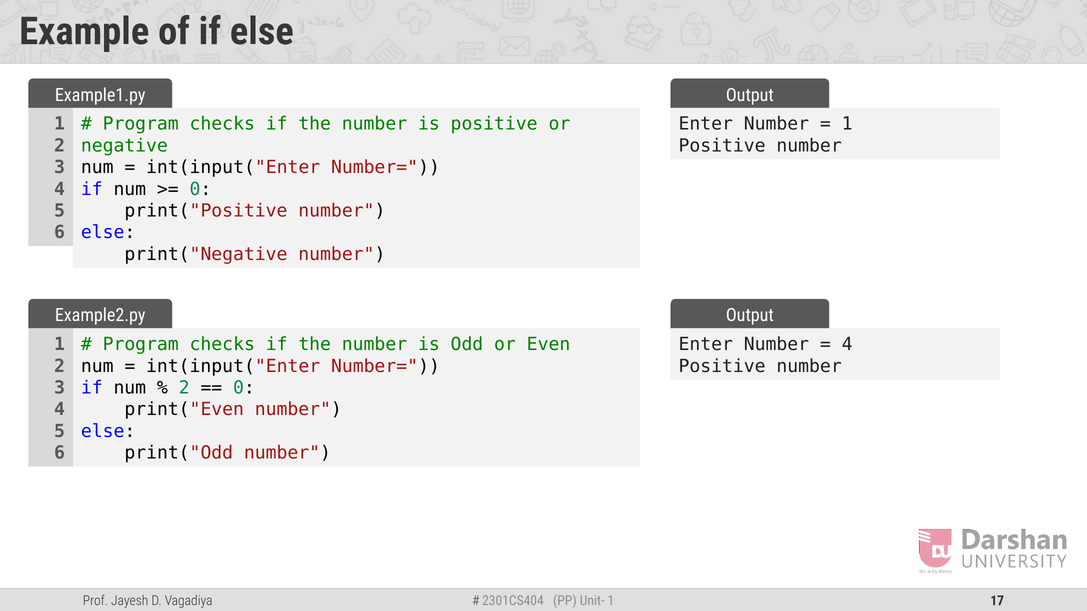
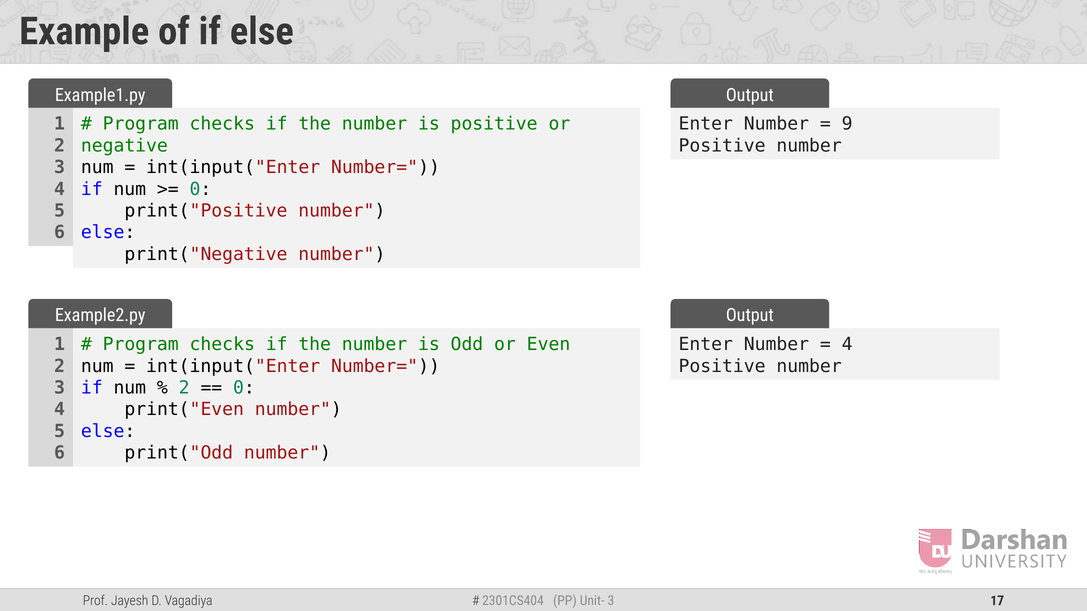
1: 1 -> 9 (847, 124)
1: 1 -> 3 (611, 601)
